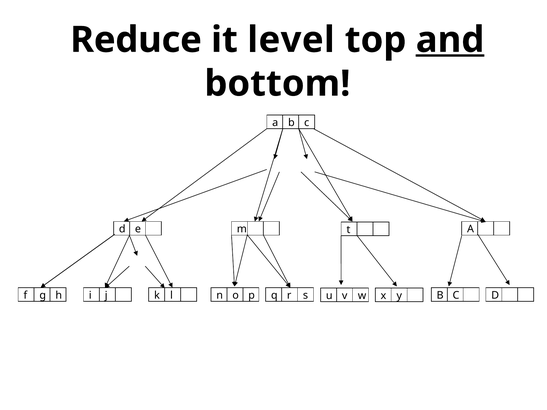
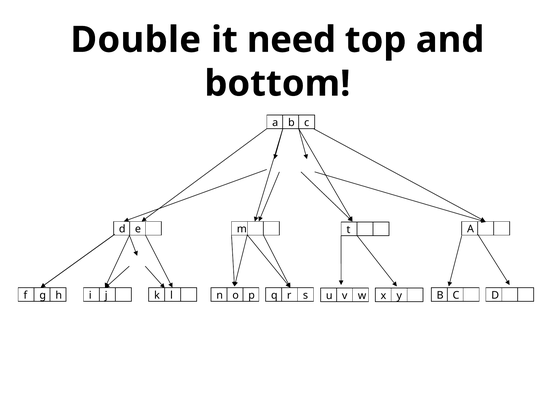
Reduce: Reduce -> Double (136, 40)
level: level -> need (291, 40)
and underline: present -> none (450, 40)
